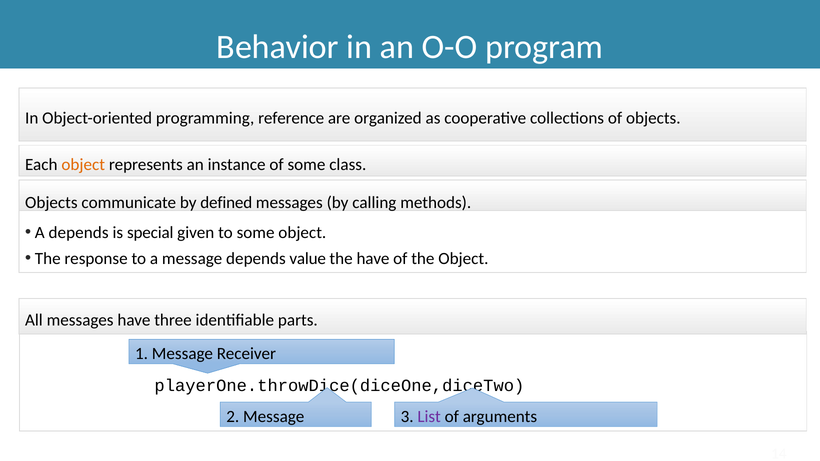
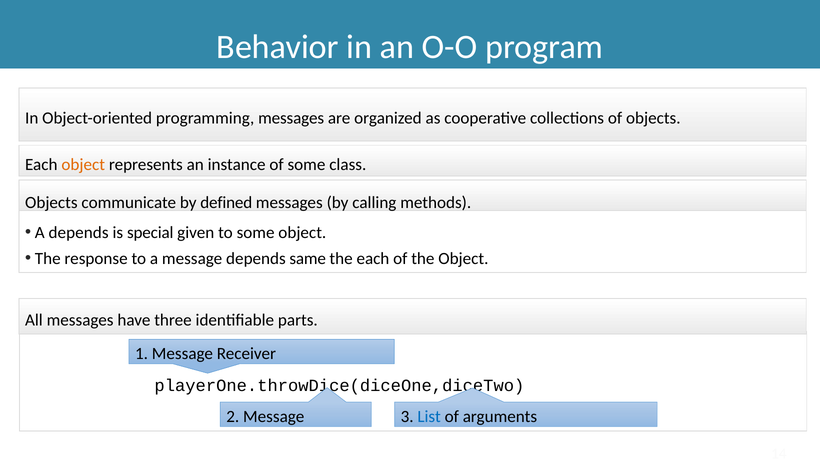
programming reference: reference -> messages (291, 118)
value: value -> same (308, 259)
the have: have -> each (373, 259)
List colour: purple -> blue (429, 417)
